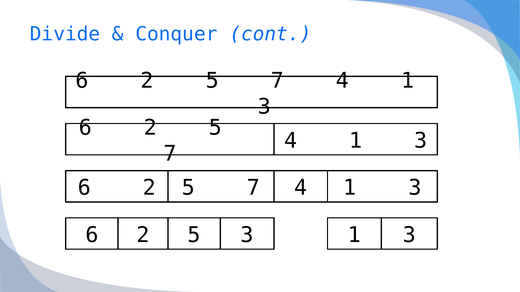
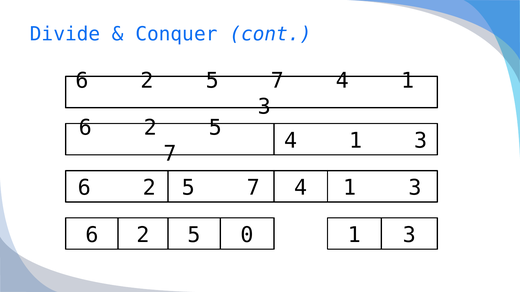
5 3: 3 -> 0 (247, 235)
